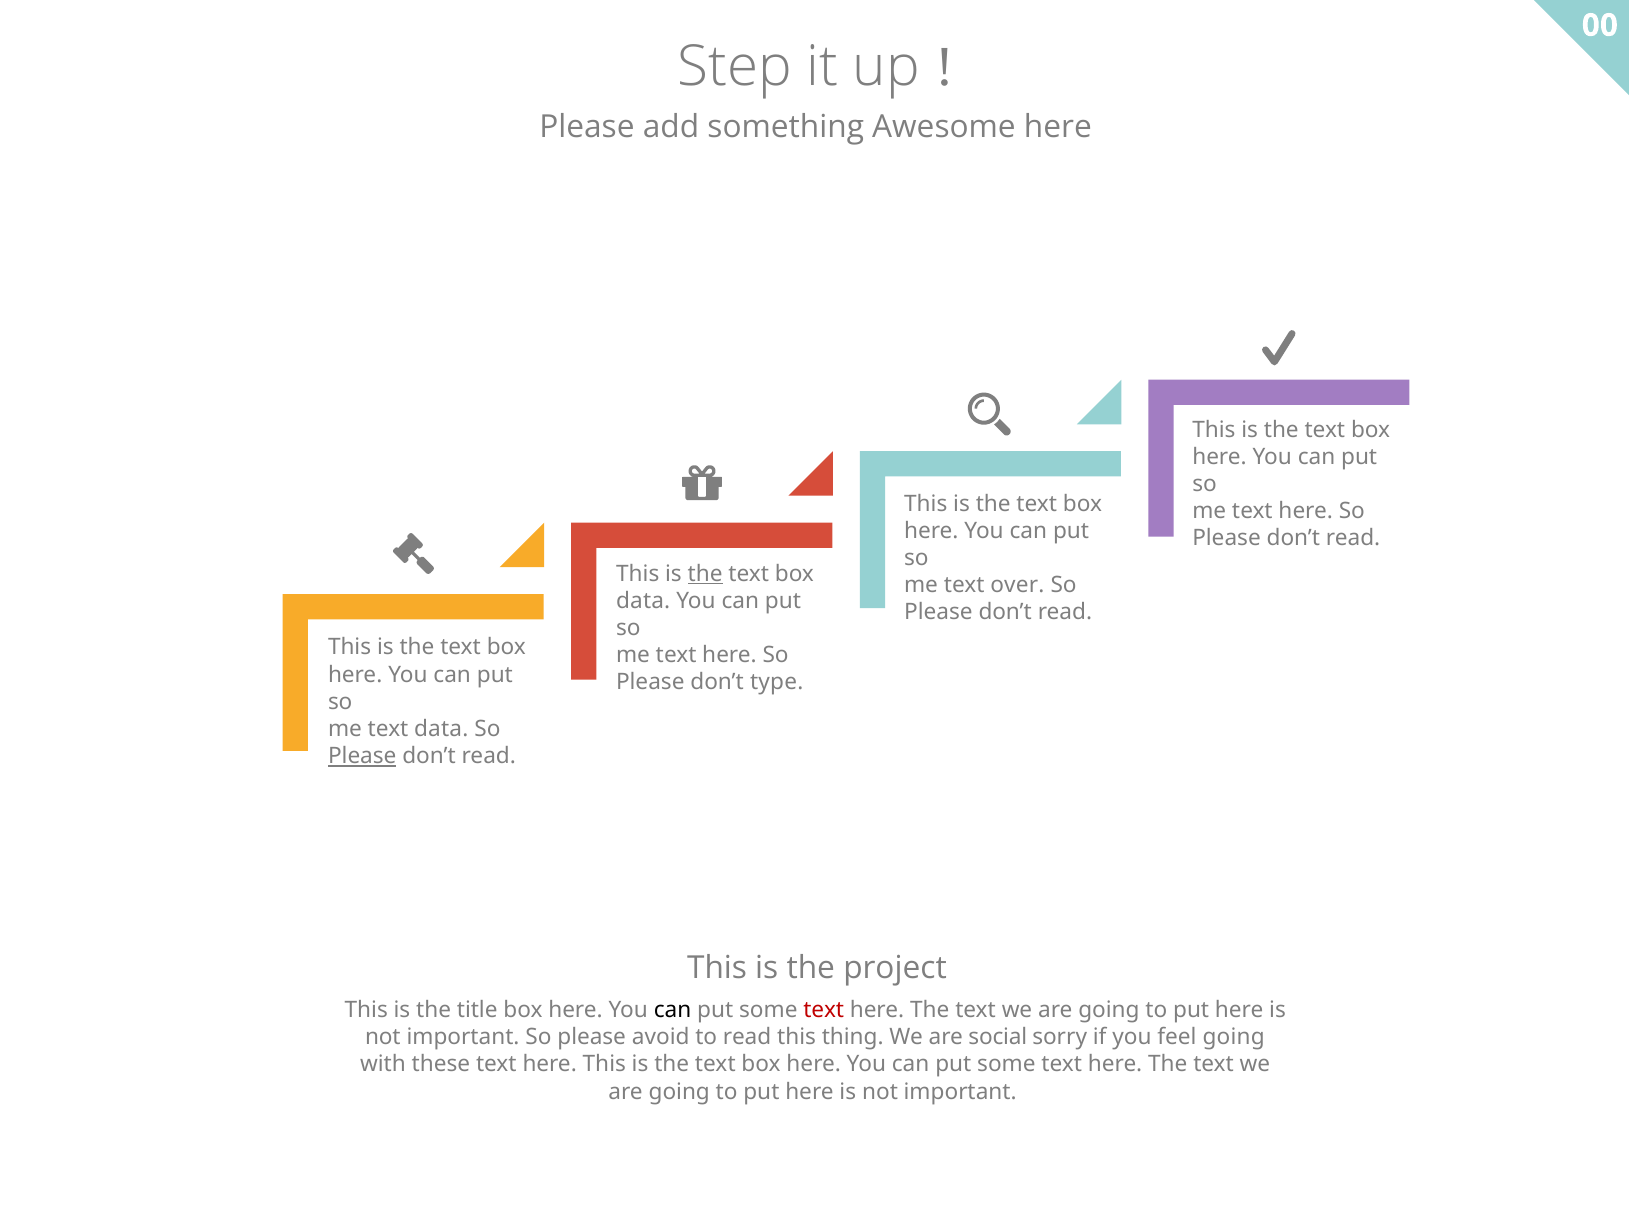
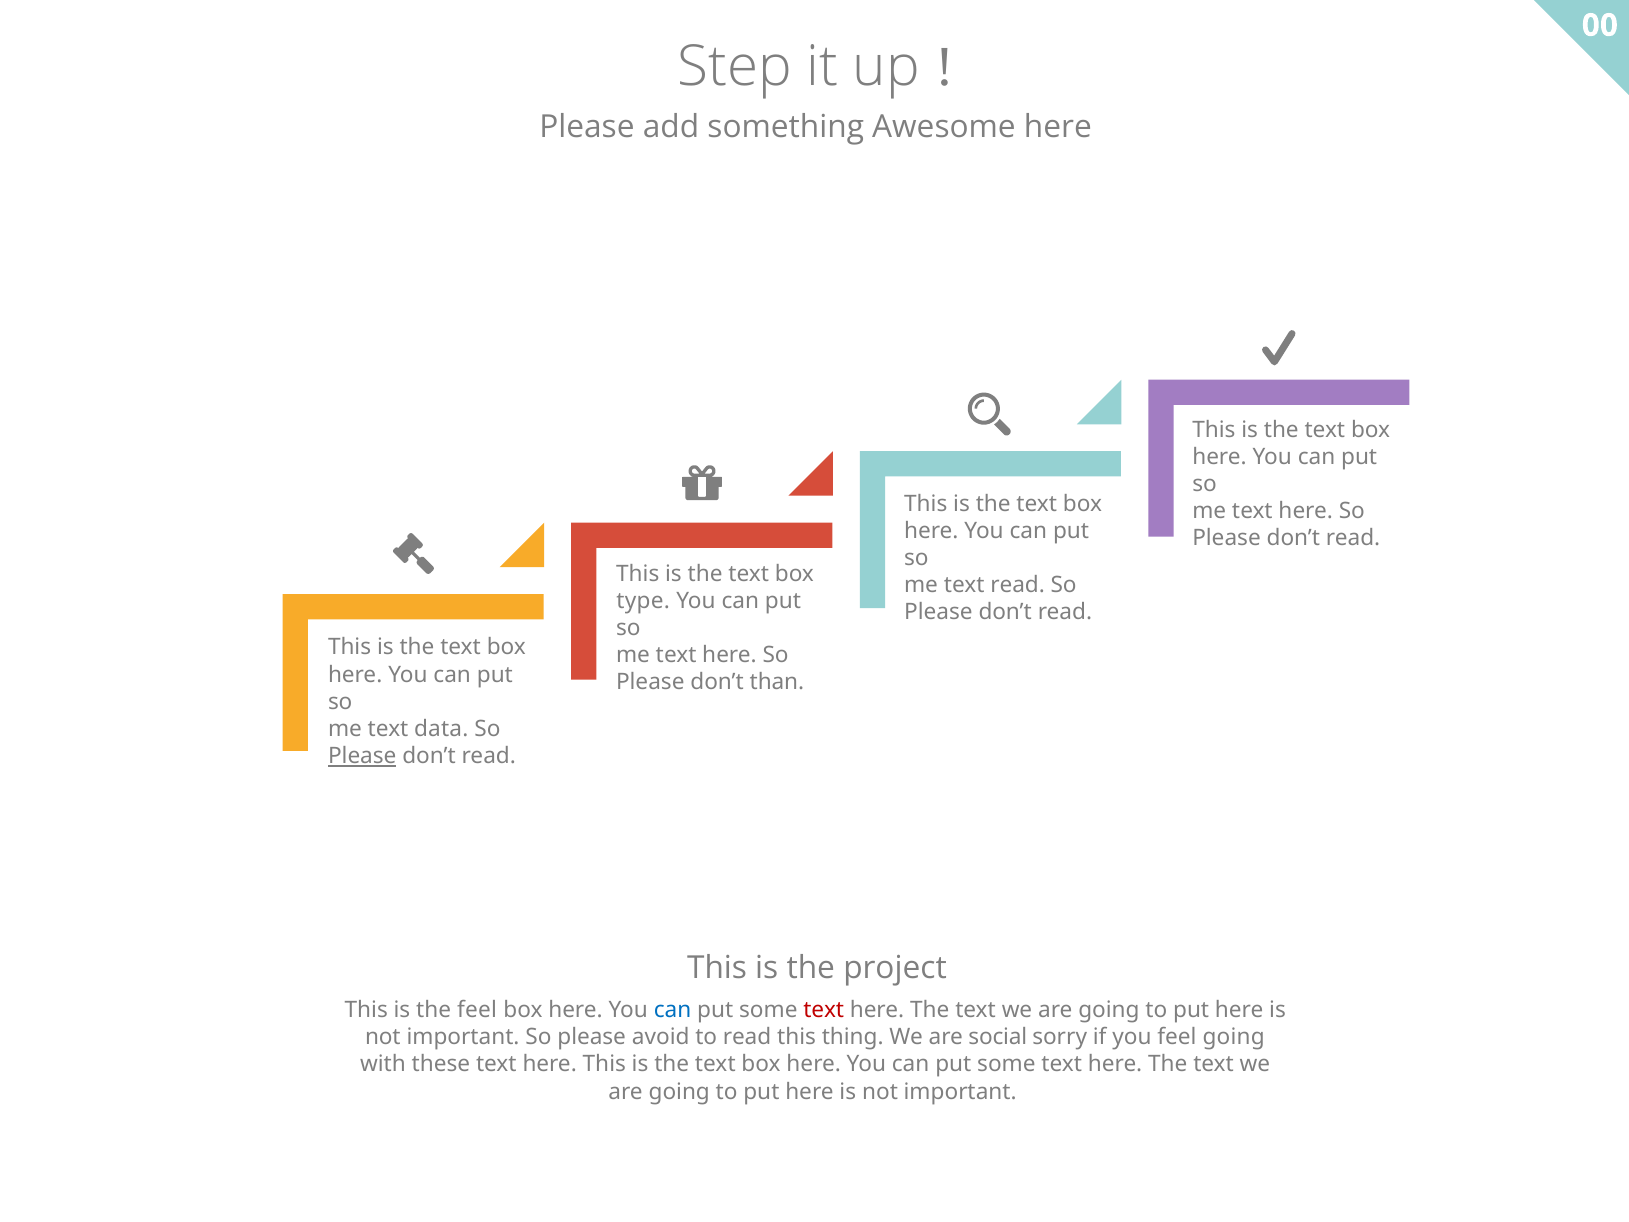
the underline: present -> none (705, 574)
text over: over -> read (1018, 585)
data: data -> type (643, 601)
type: type -> than (777, 682)
the title: title -> feel (477, 1010)
can colour: black -> blue (673, 1010)
